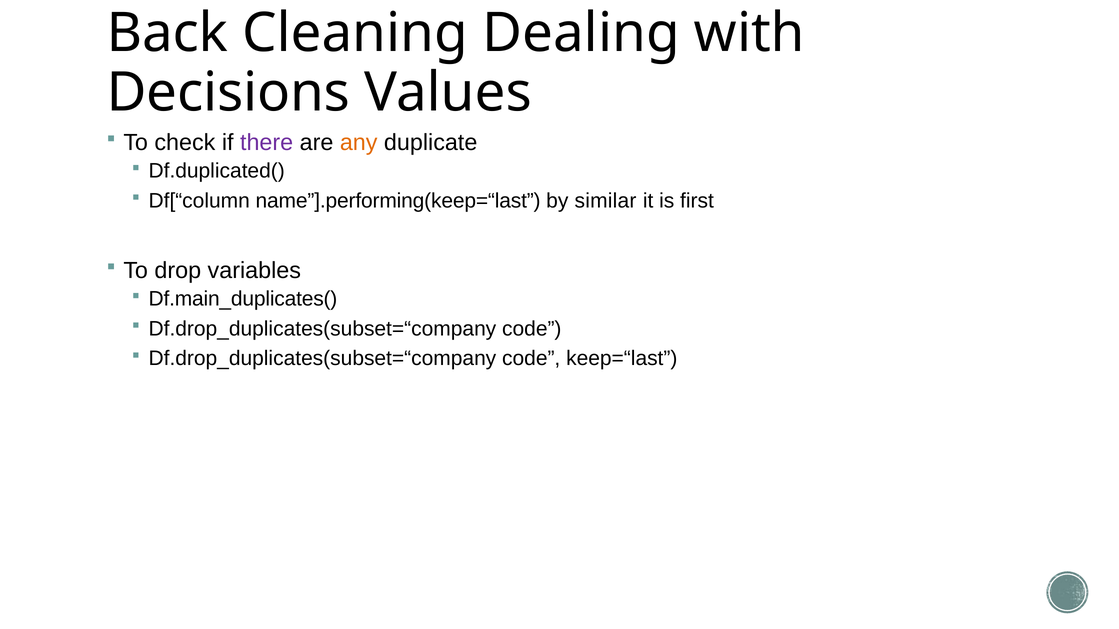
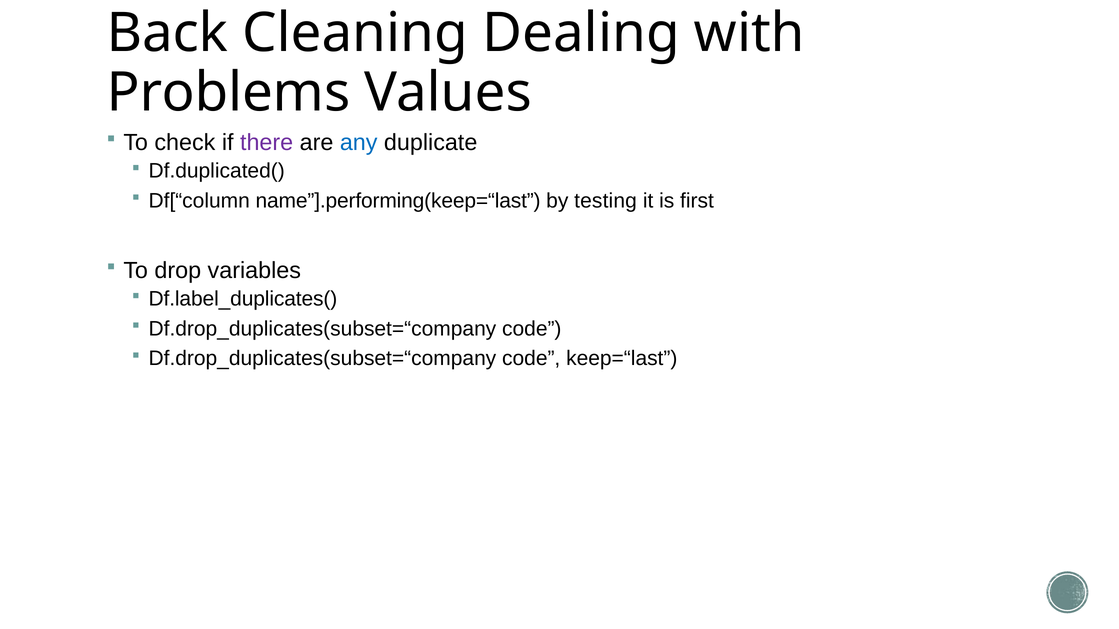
Decisions: Decisions -> Problems (228, 93)
any colour: orange -> blue (359, 143)
similar: similar -> testing (606, 201)
Df.main_duplicates(: Df.main_duplicates( -> Df.label_duplicates( (243, 299)
